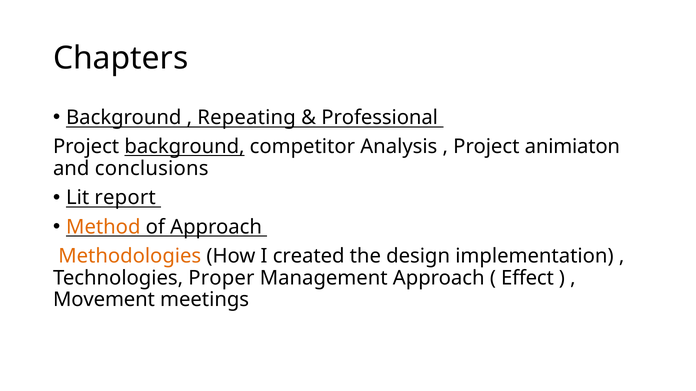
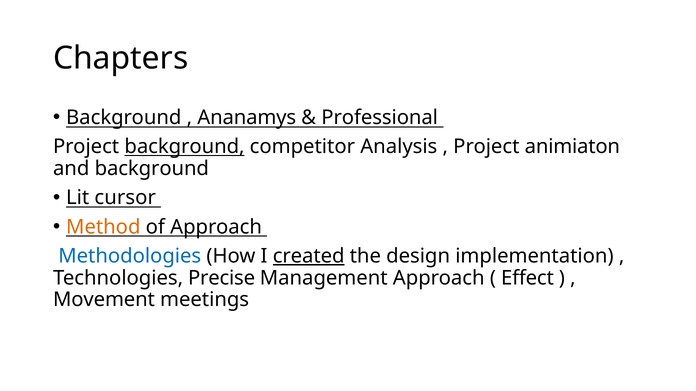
Repeating: Repeating -> Ananamys (247, 118)
and conclusions: conclusions -> background (152, 169)
report: report -> cursor (125, 198)
Methodologies colour: orange -> blue (130, 256)
created underline: none -> present (309, 256)
Proper: Proper -> Precise (222, 278)
